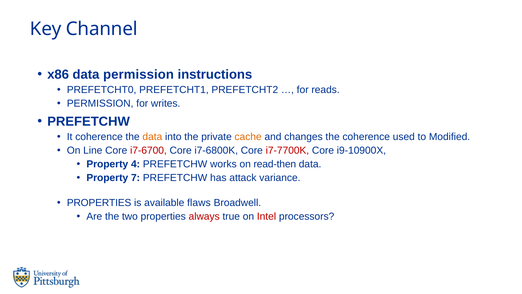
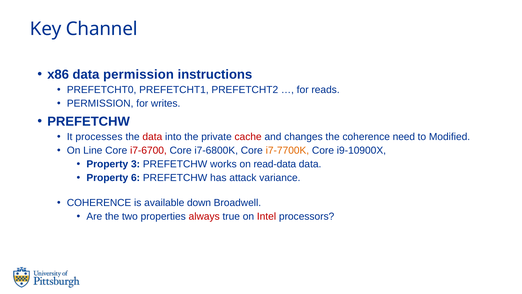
It coherence: coherence -> processes (99, 137)
data colour: orange -> red (152, 137)
cache colour: orange -> red (248, 137)
used: used -> need (404, 137)
i7-7700K colour: red -> orange (287, 150)
4: 4 -> 3 (136, 164)
read-then: read-then -> read-data (275, 164)
7: 7 -> 6 (136, 178)
PROPERTIES: PROPERTIES -> COHERENCE (99, 203)
flaws: flaws -> down (199, 203)
